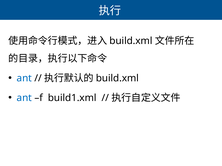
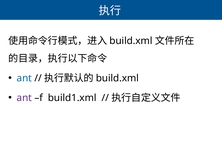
ant colour: blue -> purple (24, 98)
